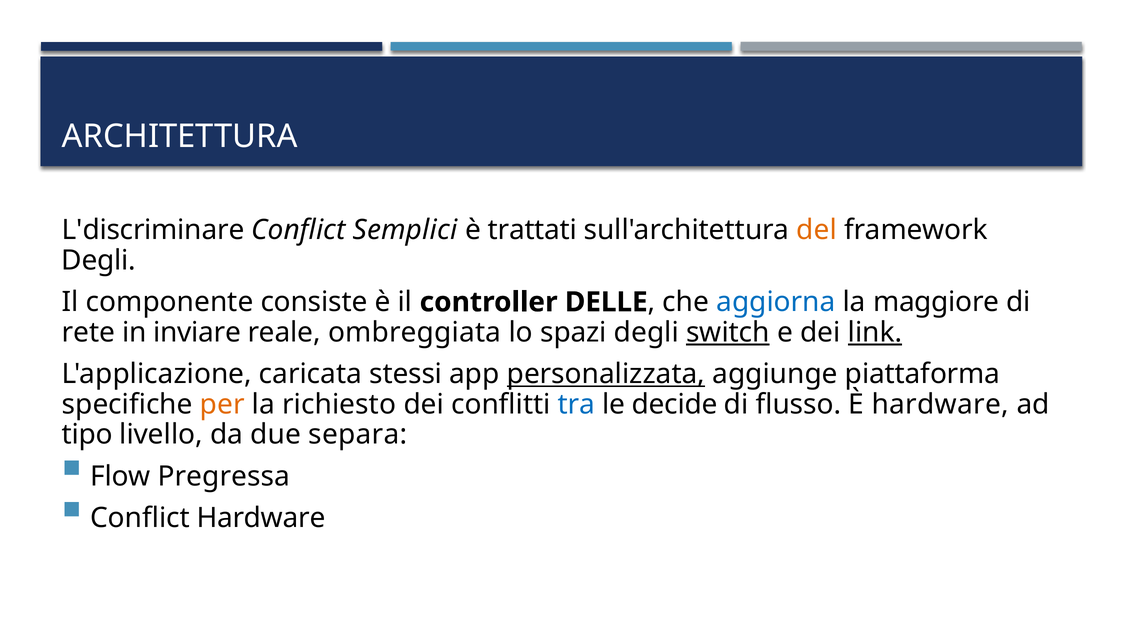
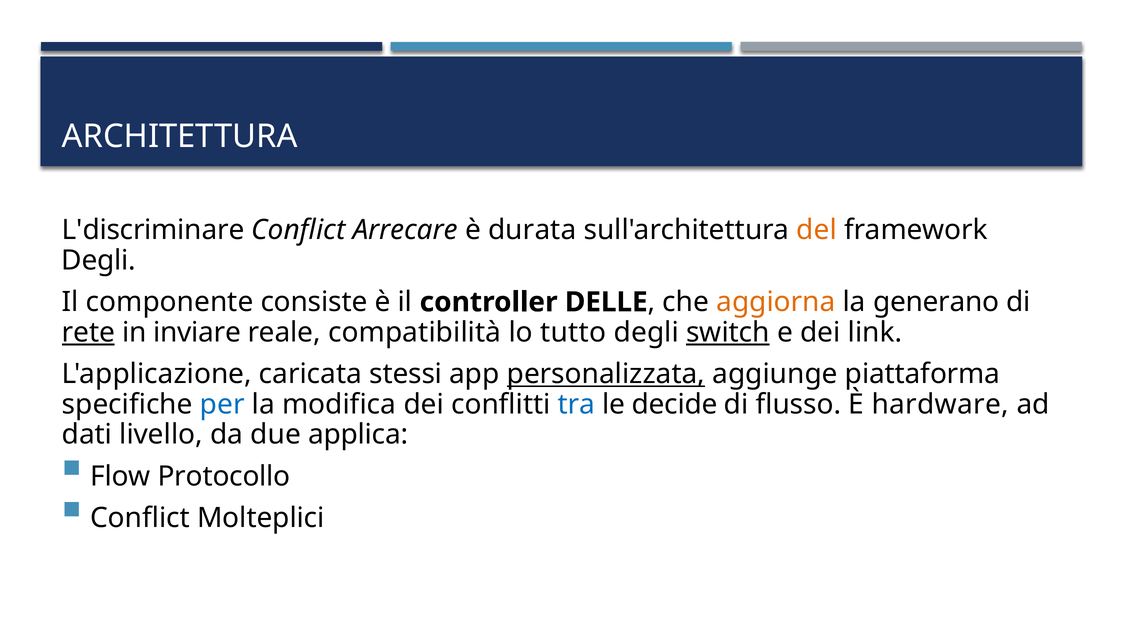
Semplici: Semplici -> Arrecare (405, 230)
trattati: trattati -> durata (532, 230)
aggiorna colour: blue -> orange (776, 302)
maggiore: maggiore -> generano (936, 302)
rete underline: none -> present (88, 332)
ombreggiata: ombreggiata -> compatibilità (415, 332)
spazi: spazi -> tutto (573, 332)
link underline: present -> none (875, 332)
per colour: orange -> blue (222, 404)
richiesto: richiesto -> modifica (339, 404)
tipo: tipo -> dati (87, 435)
separa: separa -> applica (358, 435)
Pregressa: Pregressa -> Protocollo (224, 476)
Conflict Hardware: Hardware -> Molteplici (261, 518)
